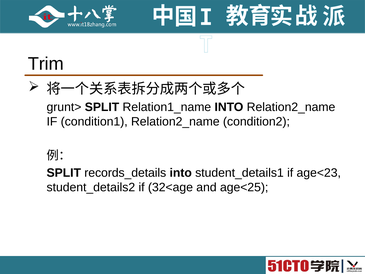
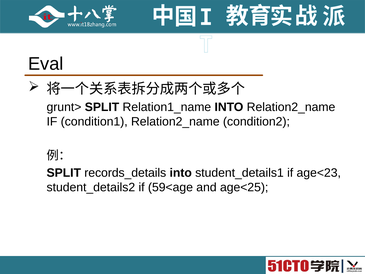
Trim: Trim -> Eval (46, 64)
32<age: 32<age -> 59<age (170, 187)
